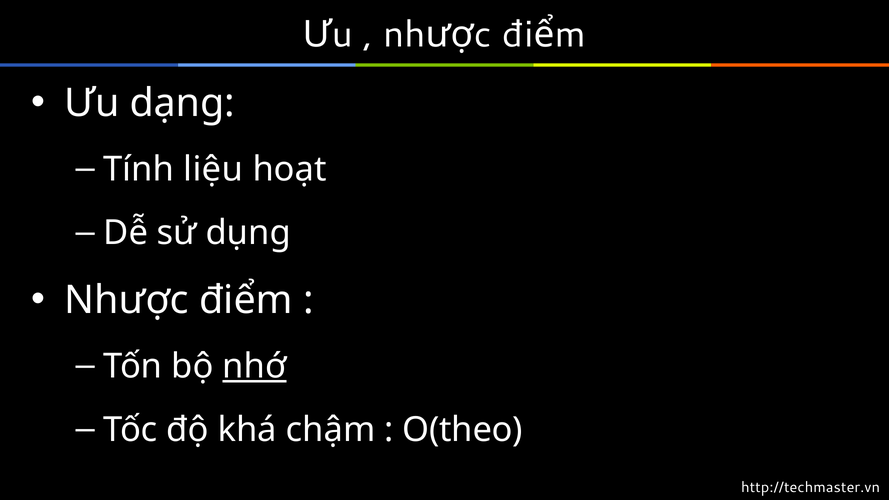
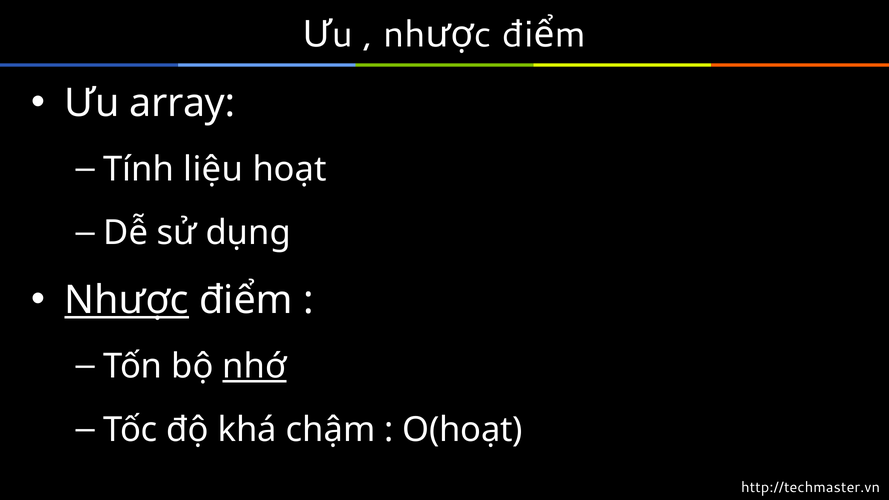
dạng: dạng -> array (182, 103)
Nhược underline: none -> present (127, 300)
O(theo: O(theo -> O(hoạt (463, 430)
